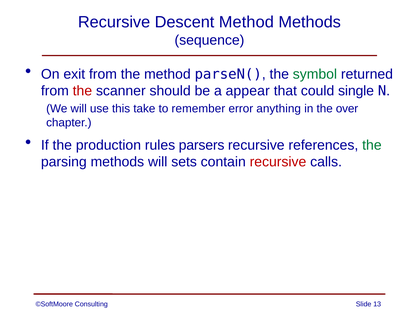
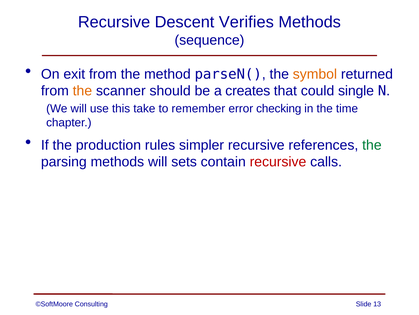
Descent Method: Method -> Verifies (246, 22)
symbol colour: green -> orange (315, 74)
the colour: red -> orange (82, 91)
appear: appear -> creates (248, 91)
anything: anything -> checking (279, 108)
over: over -> time (347, 108)
parsers: parsers -> simpler (202, 145)
